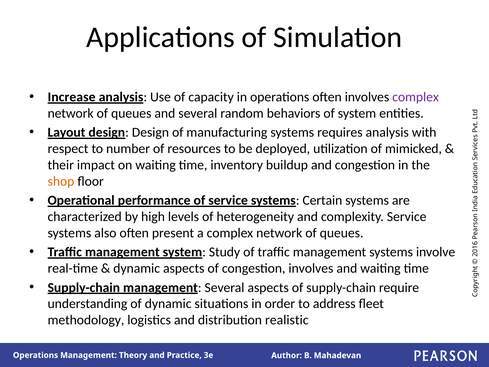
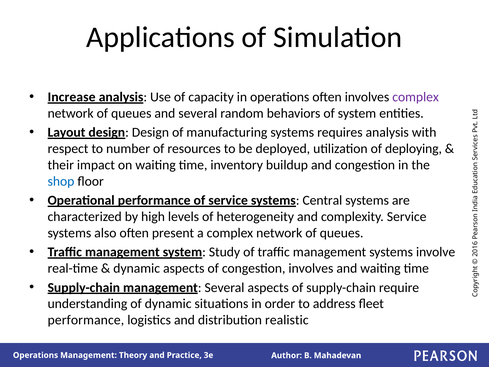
mimicked: mimicked -> deploying (413, 149)
shop colour: orange -> blue (61, 181)
Certain: Certain -> Central (322, 200)
methodology: methodology -> performance (86, 320)
